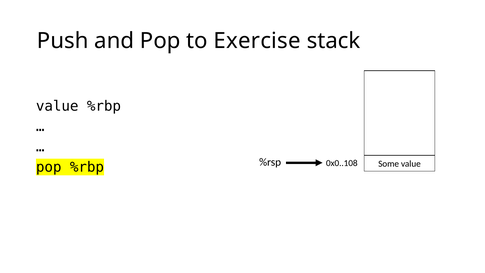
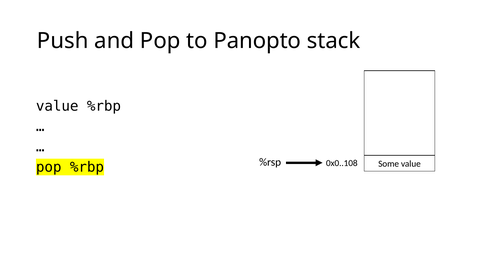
Exercise: Exercise -> Panopto (257, 41)
